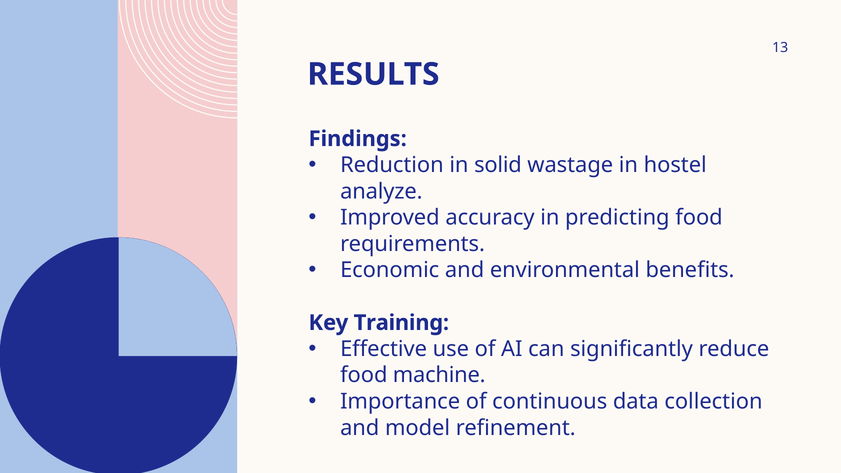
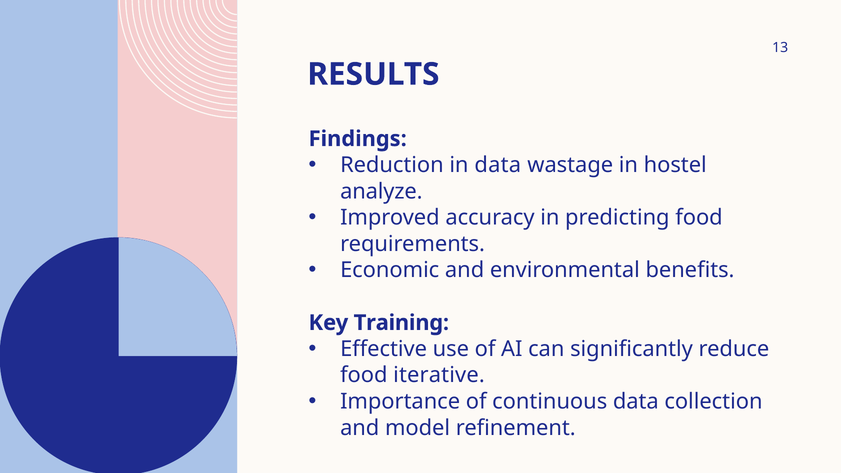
in solid: solid -> data (498, 165)
machine: machine -> iterative (439, 375)
